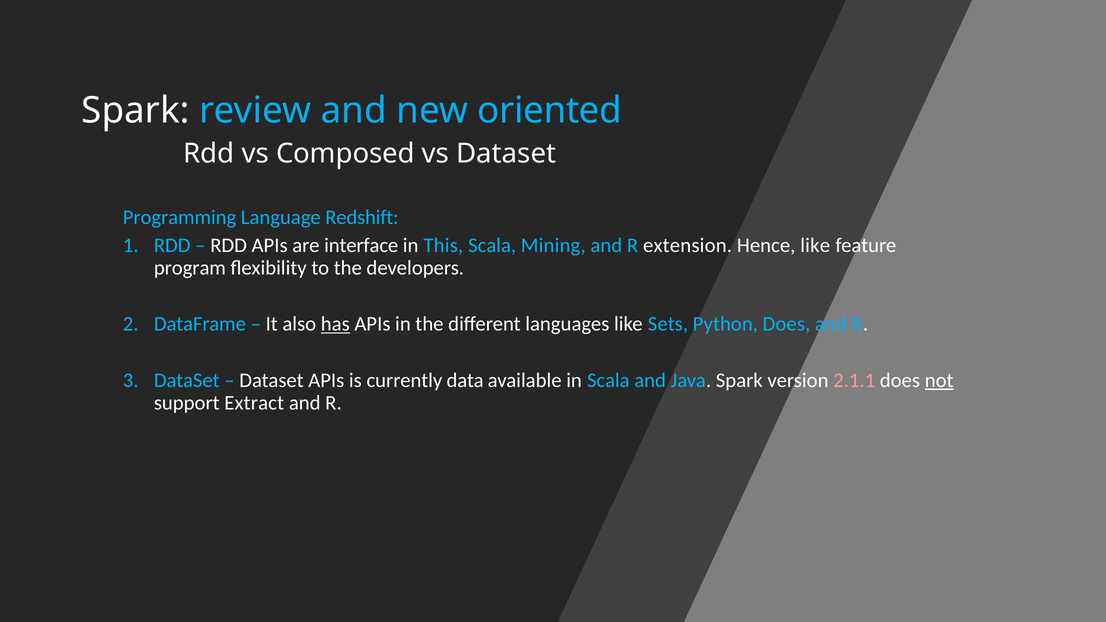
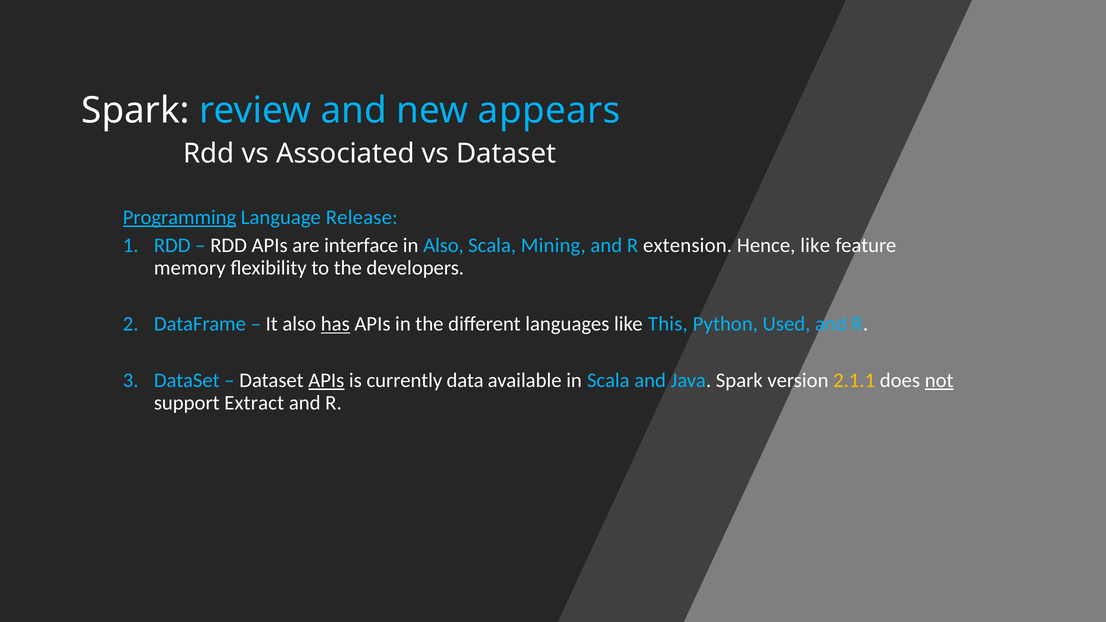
oriented: oriented -> appears (549, 111)
Composed: Composed -> Associated (345, 154)
Programming underline: none -> present (180, 217)
Redshift: Redshift -> Release (362, 217)
in This: This -> Also (444, 245)
program: program -> memory (190, 268)
Sets: Sets -> This (668, 324)
Python Does: Does -> Used (786, 324)
APIs underline: none -> present (326, 380)
2.1.1 colour: pink -> yellow (854, 380)
